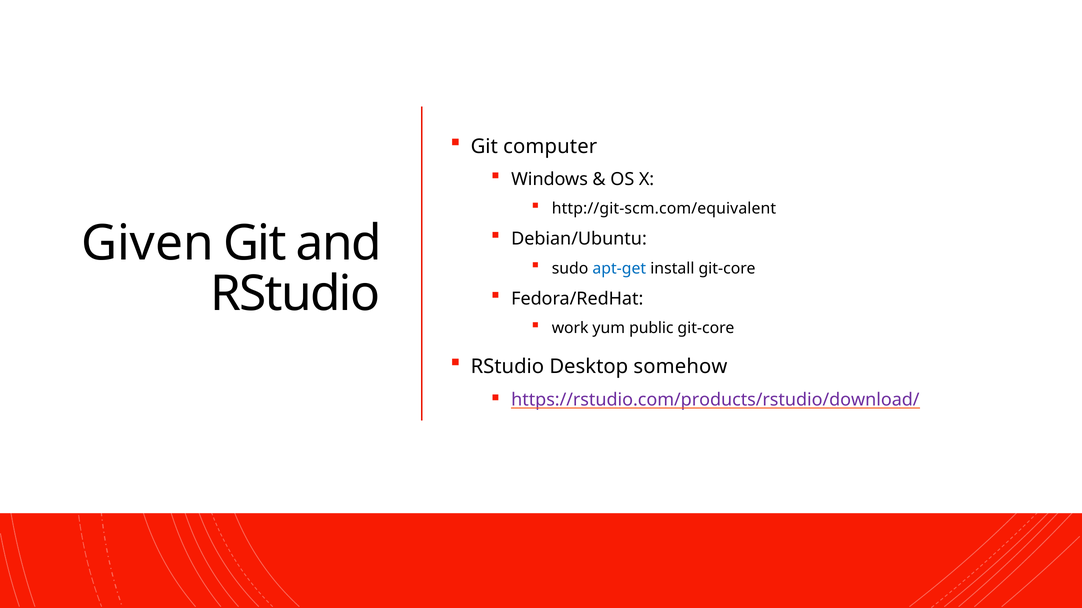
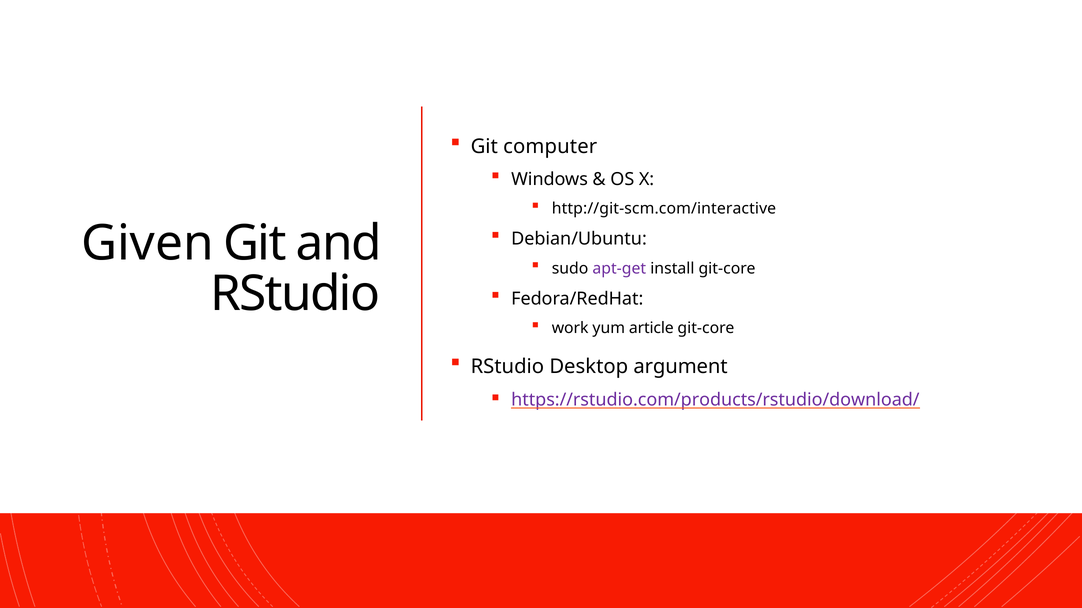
http://git-scm.com/equivalent: http://git-scm.com/equivalent -> http://git-scm.com/interactive (664, 209)
apt-get colour: blue -> purple (619, 269)
public: public -> article (651, 329)
somehow: somehow -> argument (681, 367)
